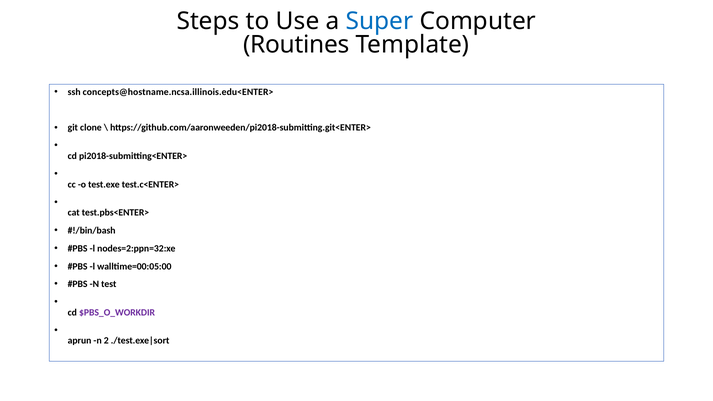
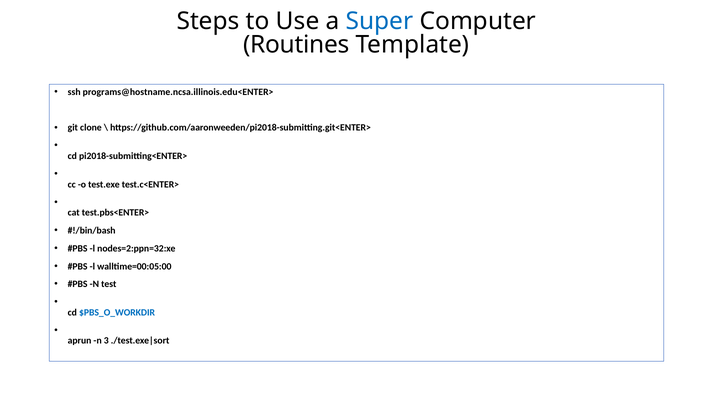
concepts@hostname.ncsa.illinois.edu<ENTER>: concepts@hostname.ncsa.illinois.edu<ENTER> -> programs@hostname.ncsa.illinois.edu<ENTER> (178, 92)
$PBS_O_WORKDIR colour: purple -> blue (117, 313)
2: 2 -> 3 (106, 341)
